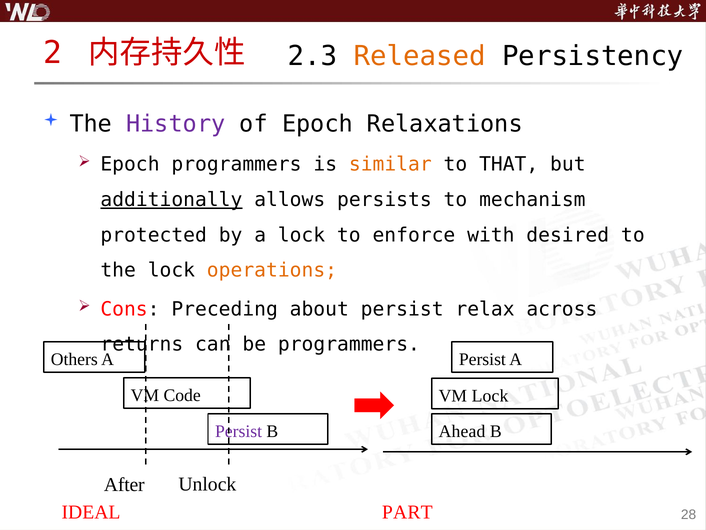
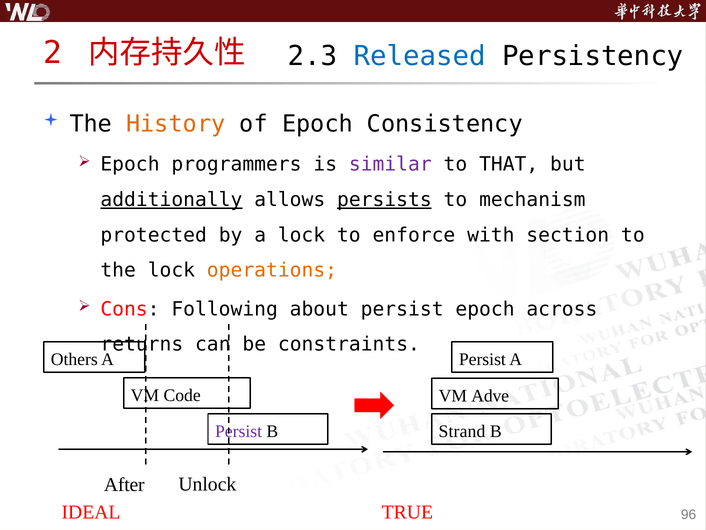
Released colour: orange -> blue (420, 56)
History colour: purple -> orange (176, 124)
Relaxations: Relaxations -> Consistency (445, 124)
similar colour: orange -> purple (390, 164)
persists underline: none -> present (384, 200)
desired: desired -> section (568, 235)
Preceding: Preceding -> Following (225, 309)
persist relax: relax -> epoch (485, 309)
be programmers: programmers -> constraints (349, 344)
VM Lock: Lock -> Adve (490, 395)
Ahead: Ahead -> Strand (462, 431)
PART: PART -> TRUE (407, 512)
28: 28 -> 96 (689, 514)
